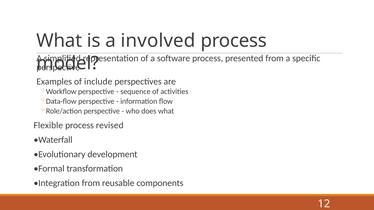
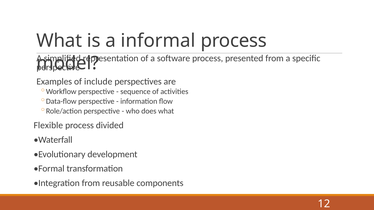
involved: involved -> informal (158, 41)
revised: revised -> divided (110, 126)
